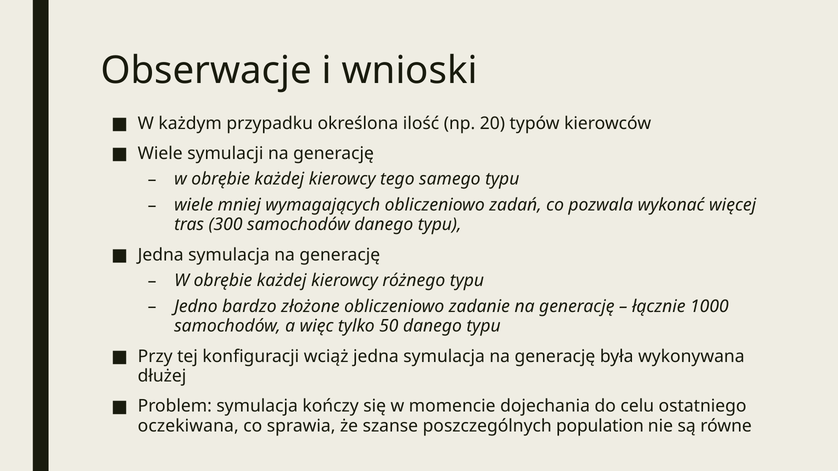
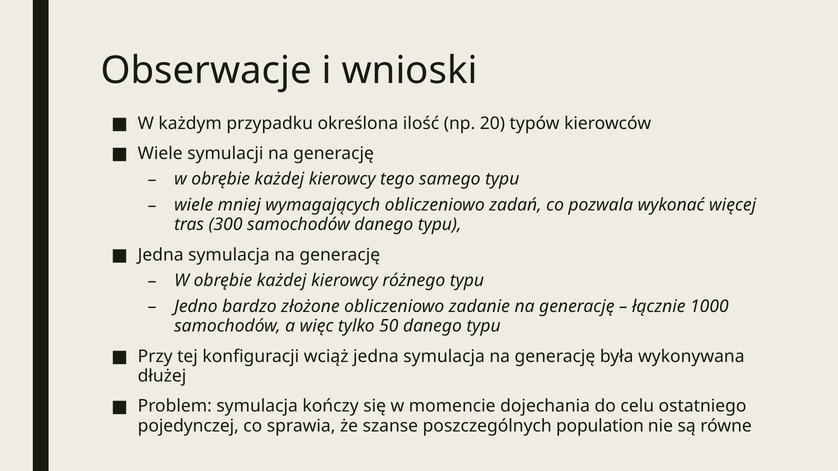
oczekiwana: oczekiwana -> pojedynczej (188, 426)
